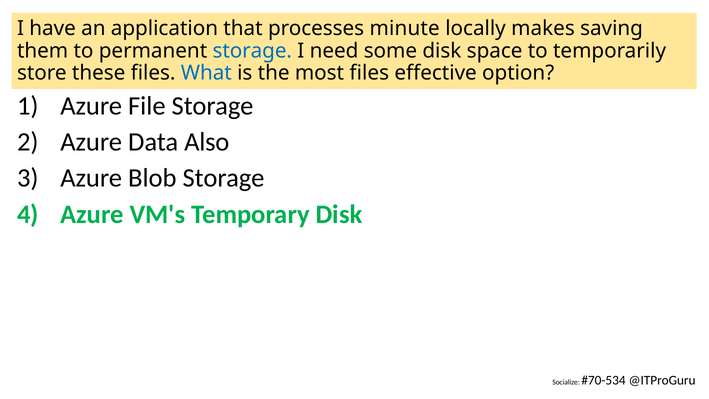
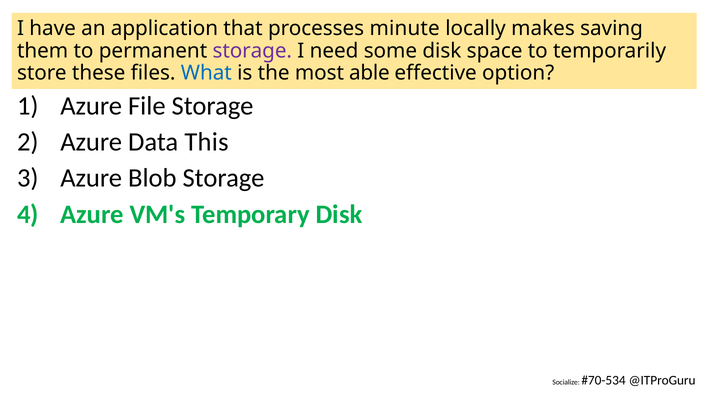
storage colour: blue -> purple (252, 51)
most files: files -> able (369, 73)
Also: Also -> This (206, 142)
